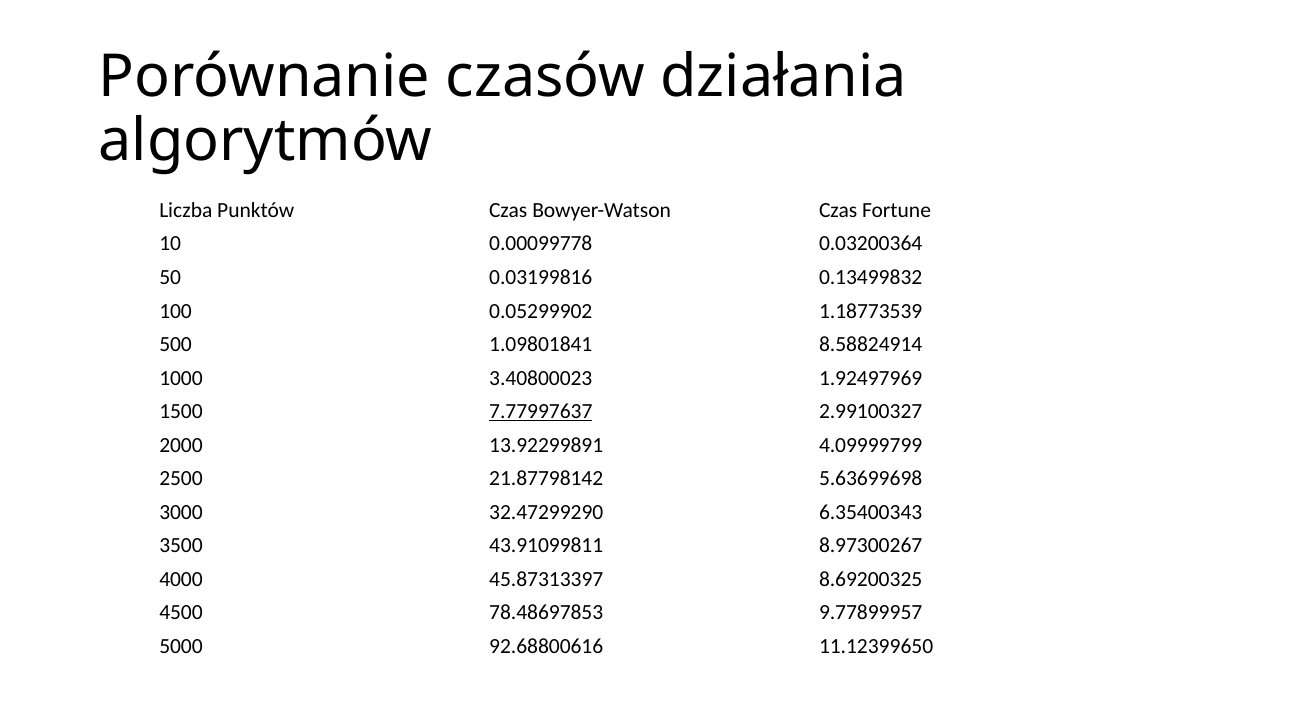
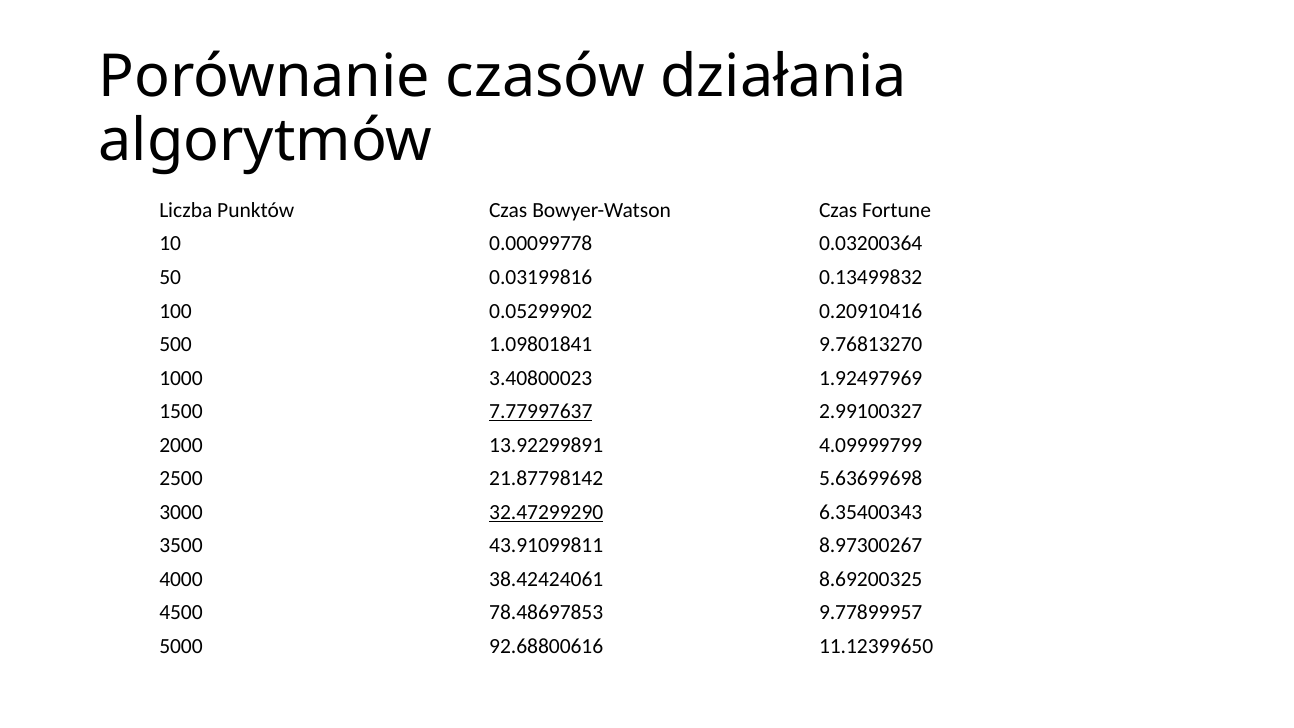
1.18773539: 1.18773539 -> 0.20910416 (871, 311)
8.58824914: 8.58824914 -> 9.76813270 (871, 344)
32.47299290 underline: none -> present (546, 512)
45.87313397: 45.87313397 -> 38.42424061 (546, 579)
